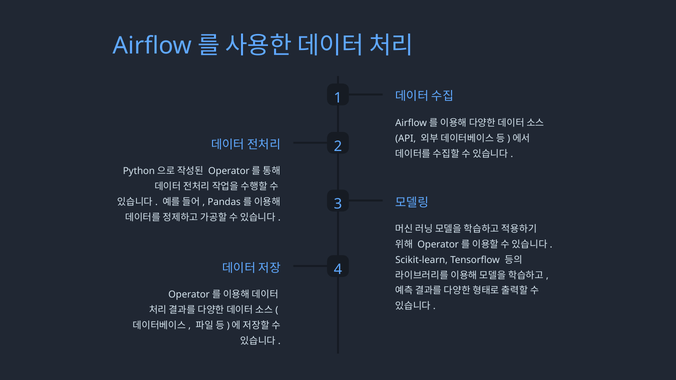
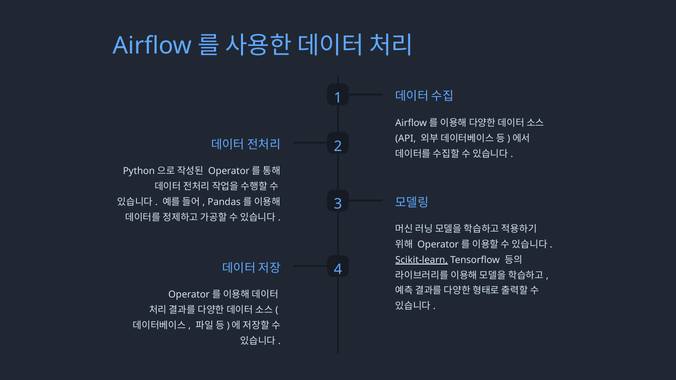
Scikit-learn underline: none -> present (422, 260)
